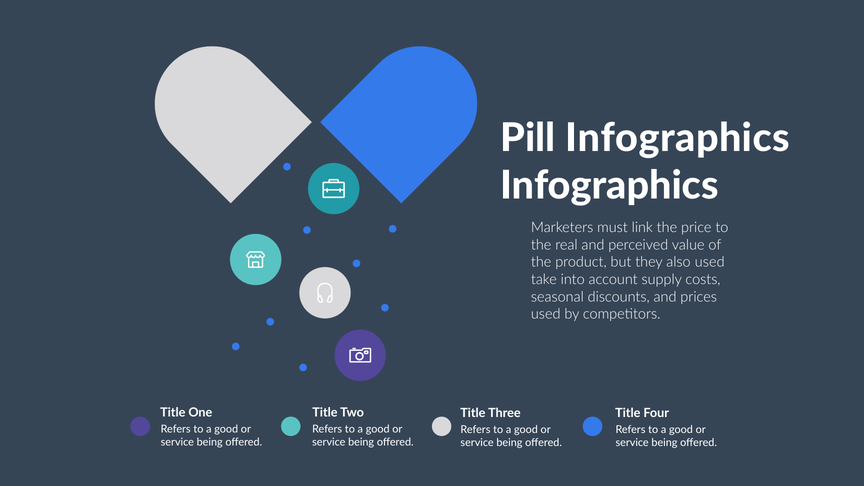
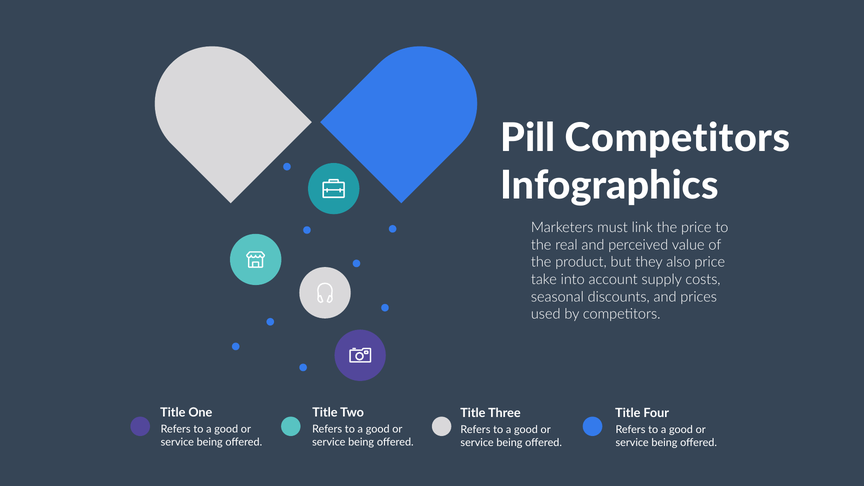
Pill Infographics: Infographics -> Competitors (678, 138)
also used: used -> price (710, 262)
